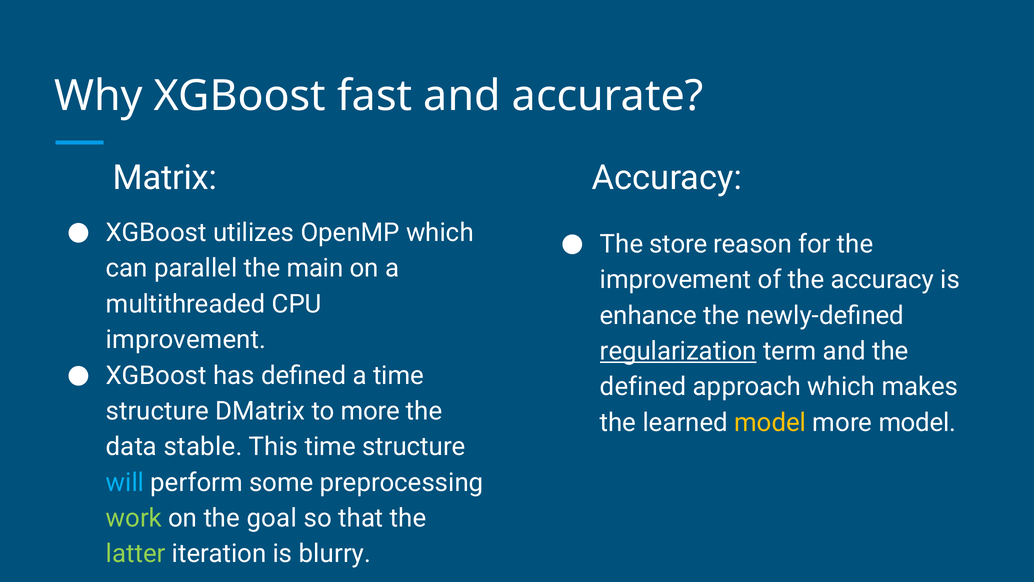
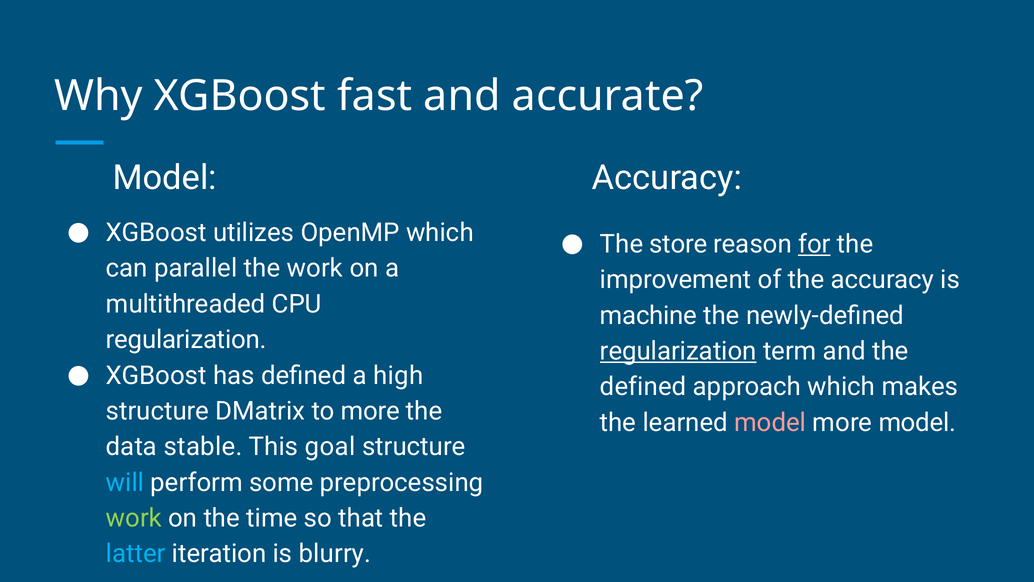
Matrix: Matrix -> Model (165, 178)
for underline: none -> present (814, 244)
the main: main -> work (315, 268)
enhance: enhance -> machine (648, 315)
improvement: improvement -> regularization (186, 340)
a time: time -> high (398, 375)
model colour: yellow -> pink (770, 422)
This time: time -> goal (330, 447)
goal: goal -> time (272, 518)
latter colour: light green -> light blue (136, 554)
